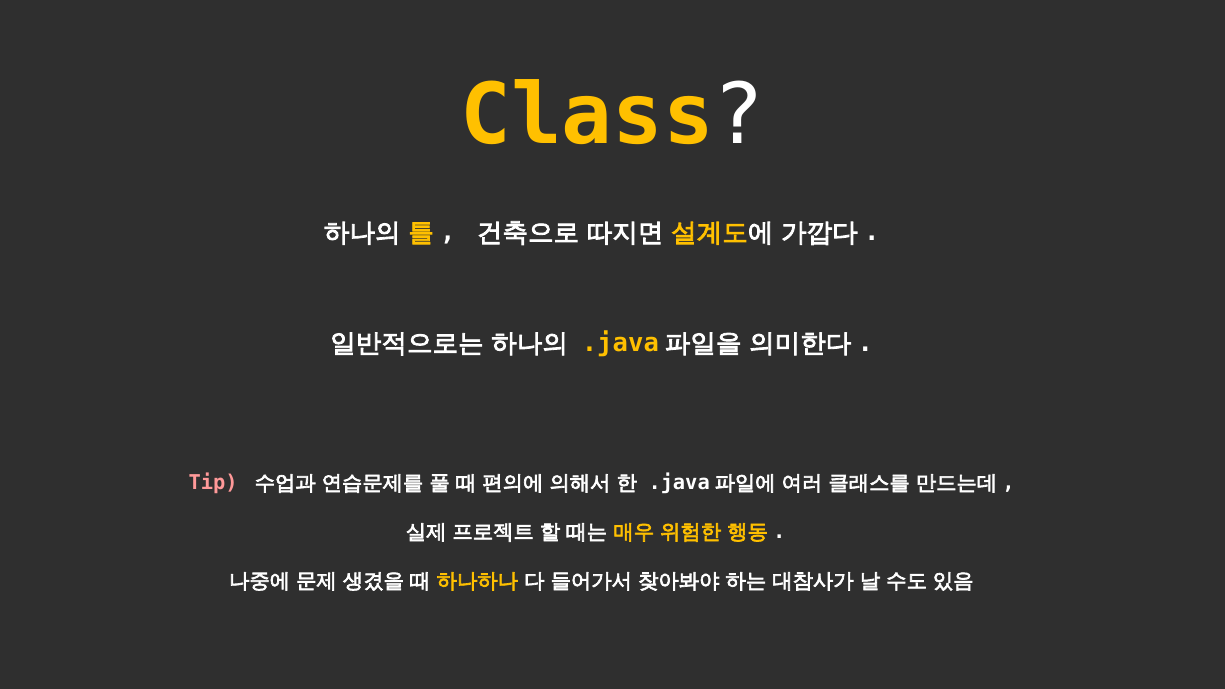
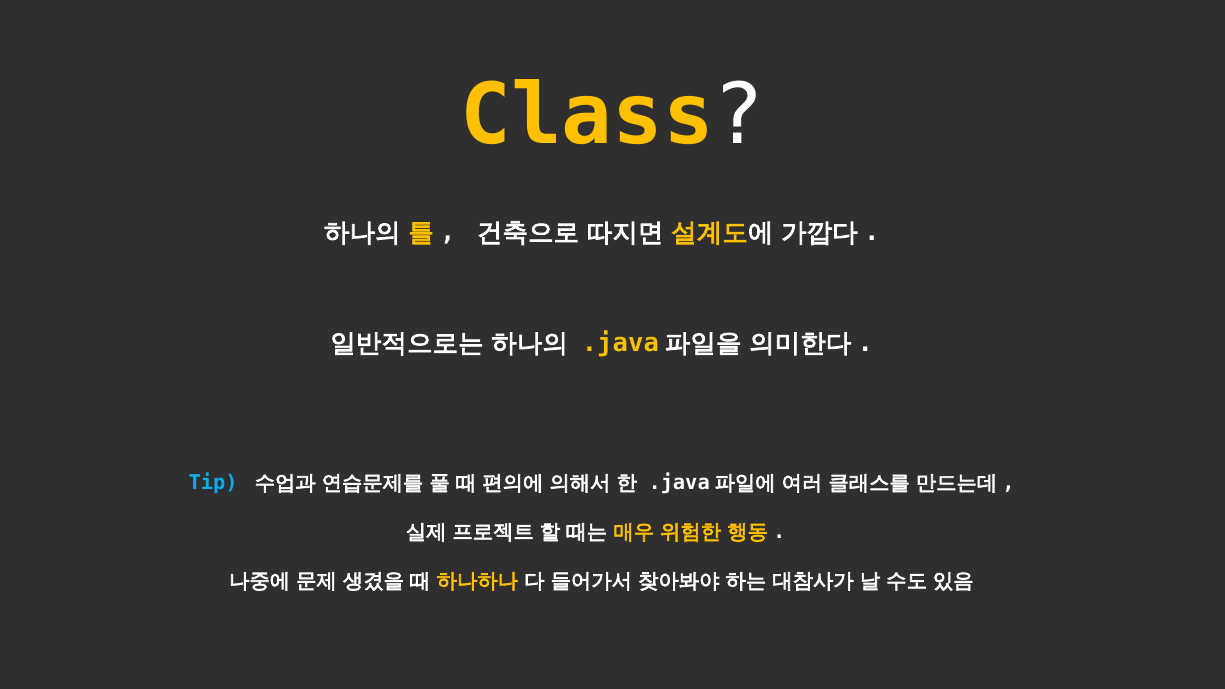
Tip colour: pink -> light blue (213, 483)
